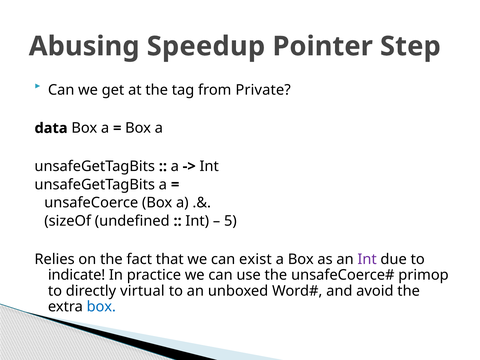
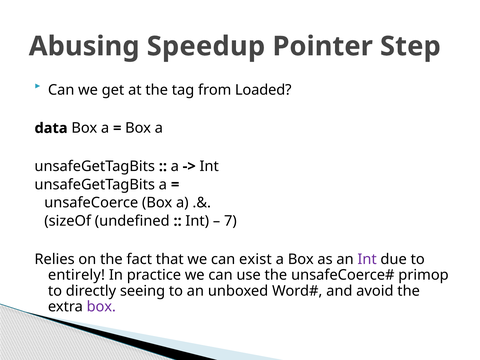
Private: Private -> Loaded (263, 90)
5: 5 -> 7 (230, 221)
indicate: indicate -> entirely (76, 275)
virtual: virtual -> seeing (143, 291)
box colour: blue -> purple (101, 307)
